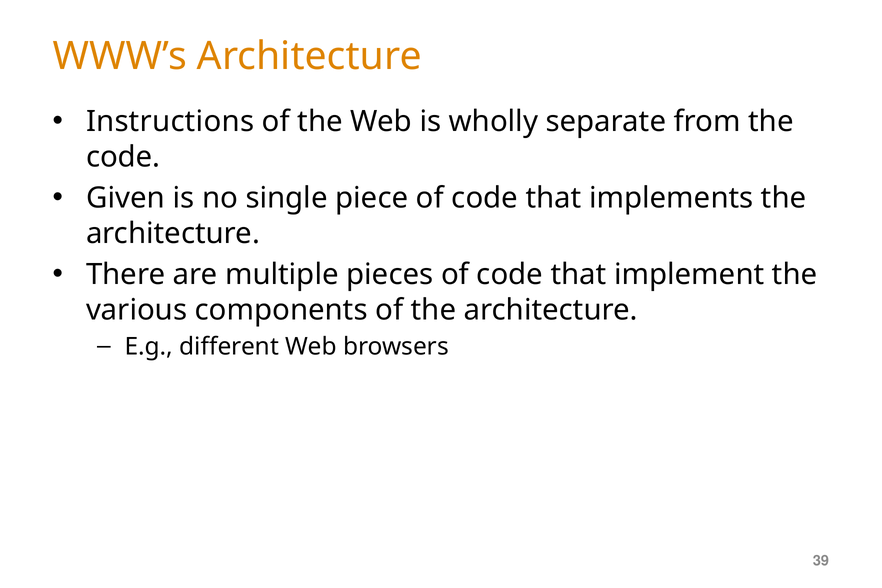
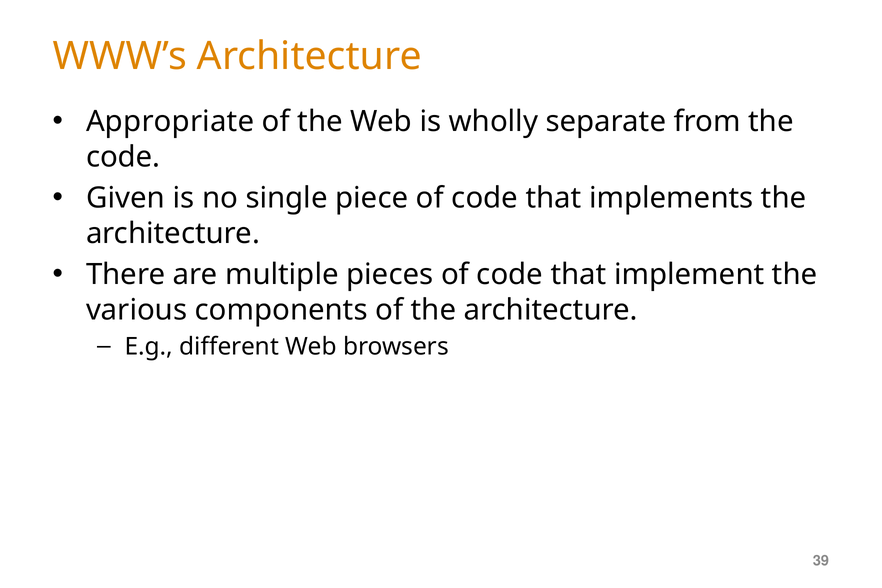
Instructions: Instructions -> Appropriate (170, 122)
